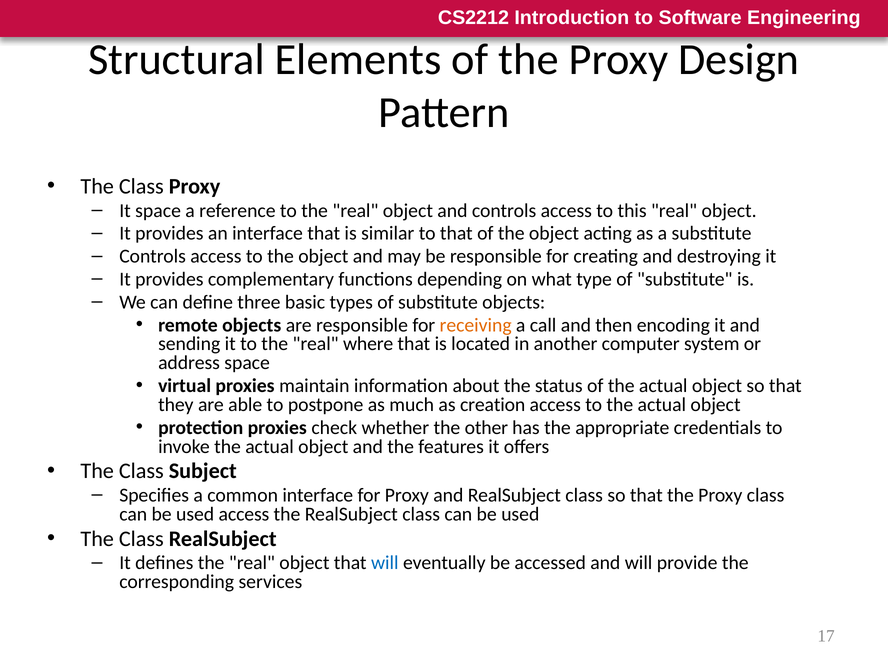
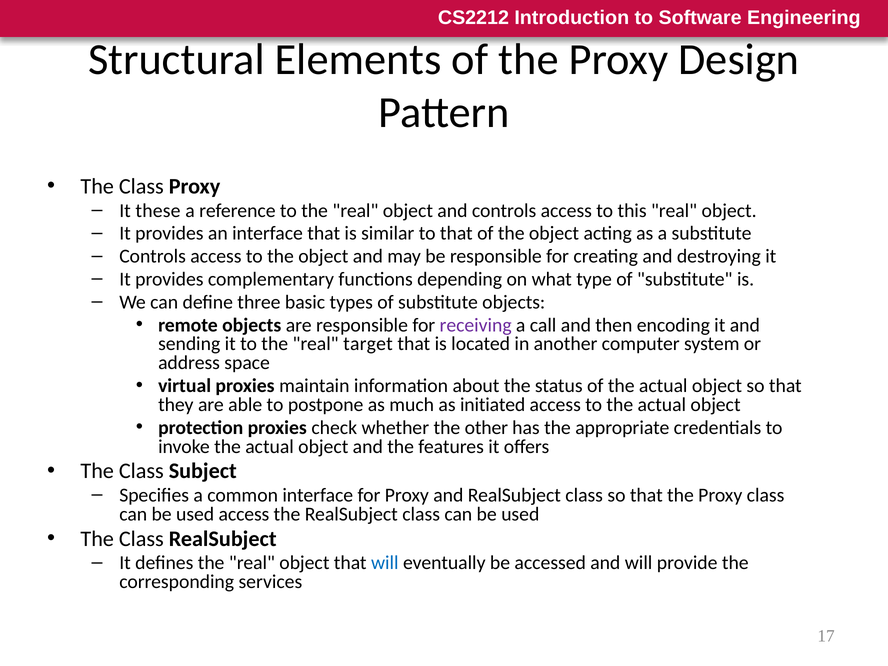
It space: space -> these (158, 211)
receiving colour: orange -> purple (476, 325)
where: where -> target (368, 344)
creation: creation -> initiated (493, 405)
